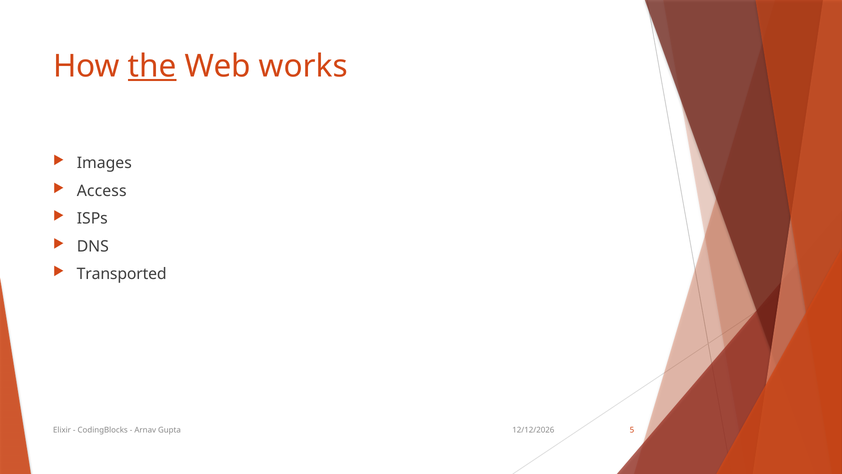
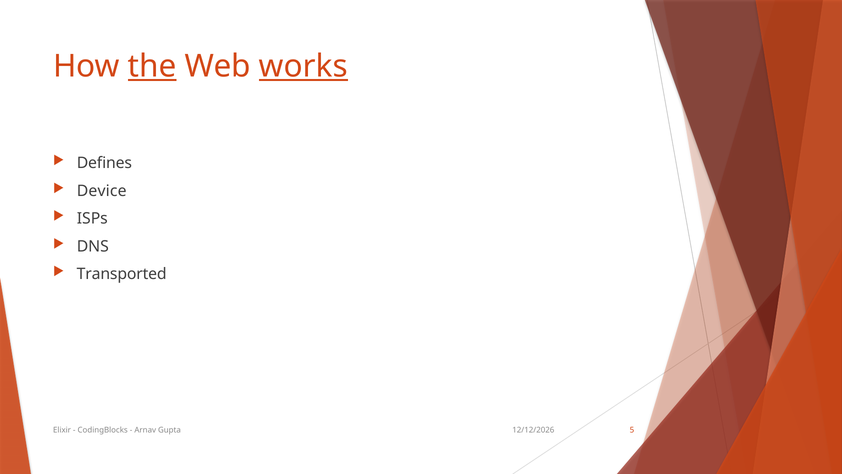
works underline: none -> present (303, 66)
Images: Images -> Defines (104, 163)
Access: Access -> Device (102, 191)
